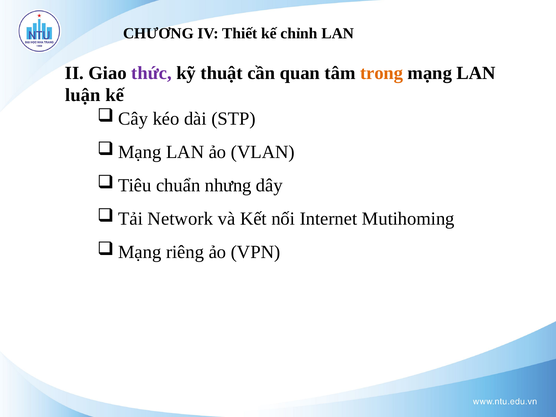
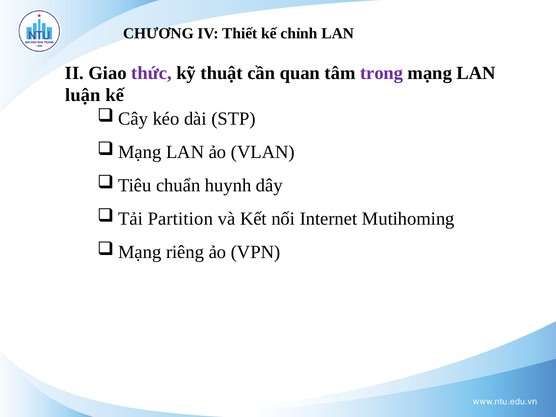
trong colour: orange -> purple (382, 73)
nhưng: nhưng -> huynh (228, 185)
Network: Network -> Partition (180, 219)
